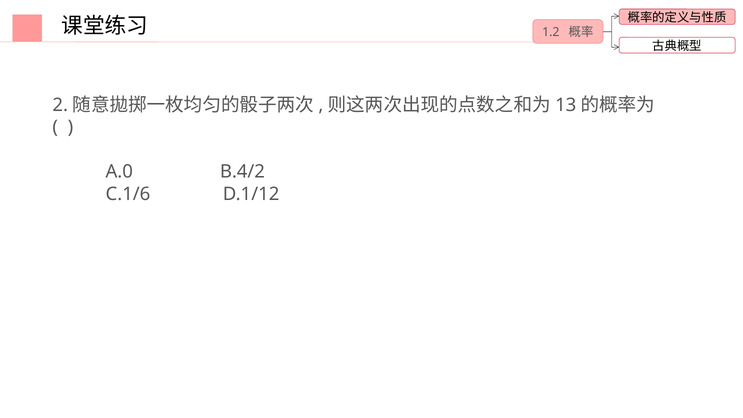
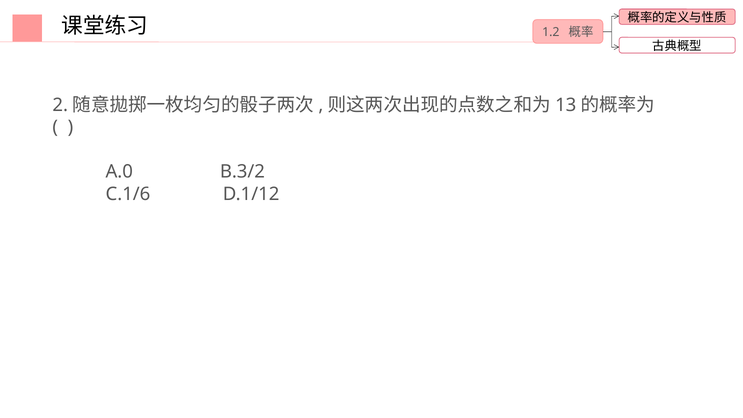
B.4/2: B.4/2 -> B.3/2 (242, 172)
